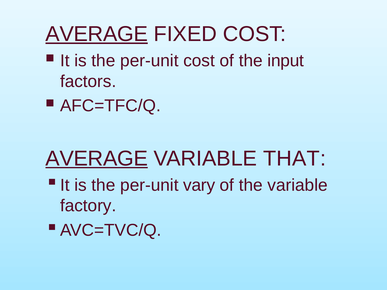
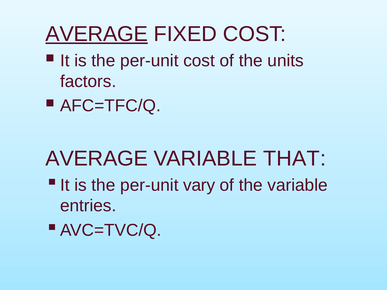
input: input -> units (286, 61)
AVERAGE underline: present -> none (97, 159)
factory: factory -> entries (88, 206)
